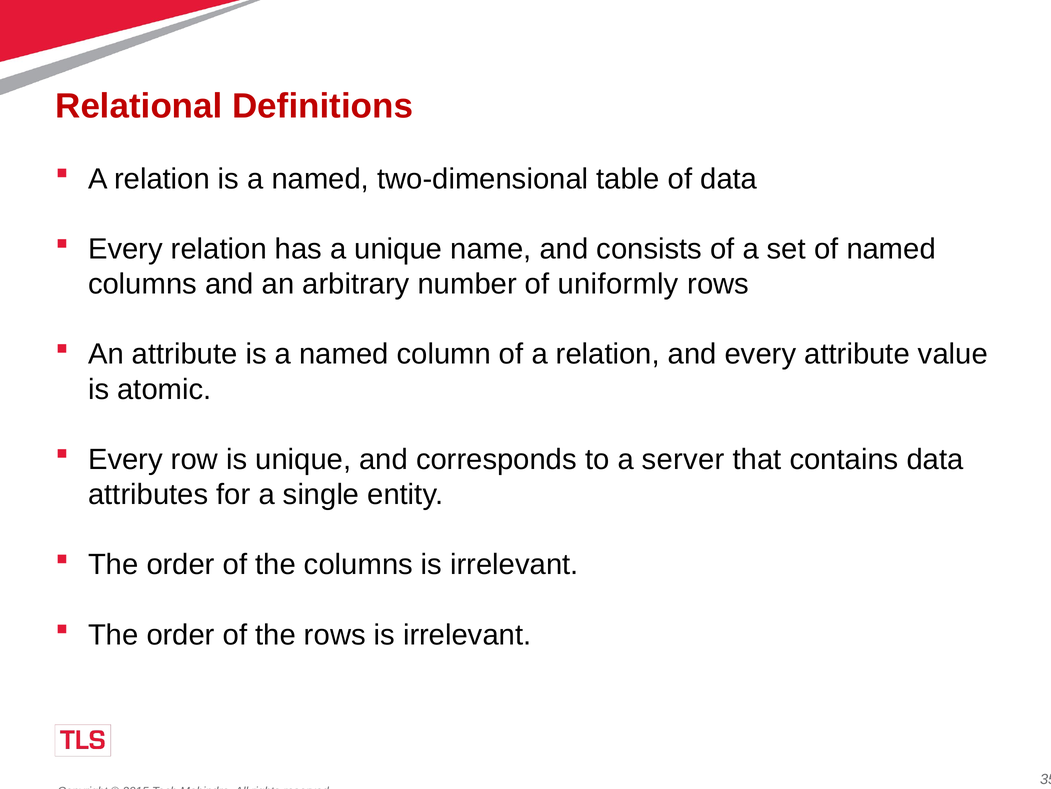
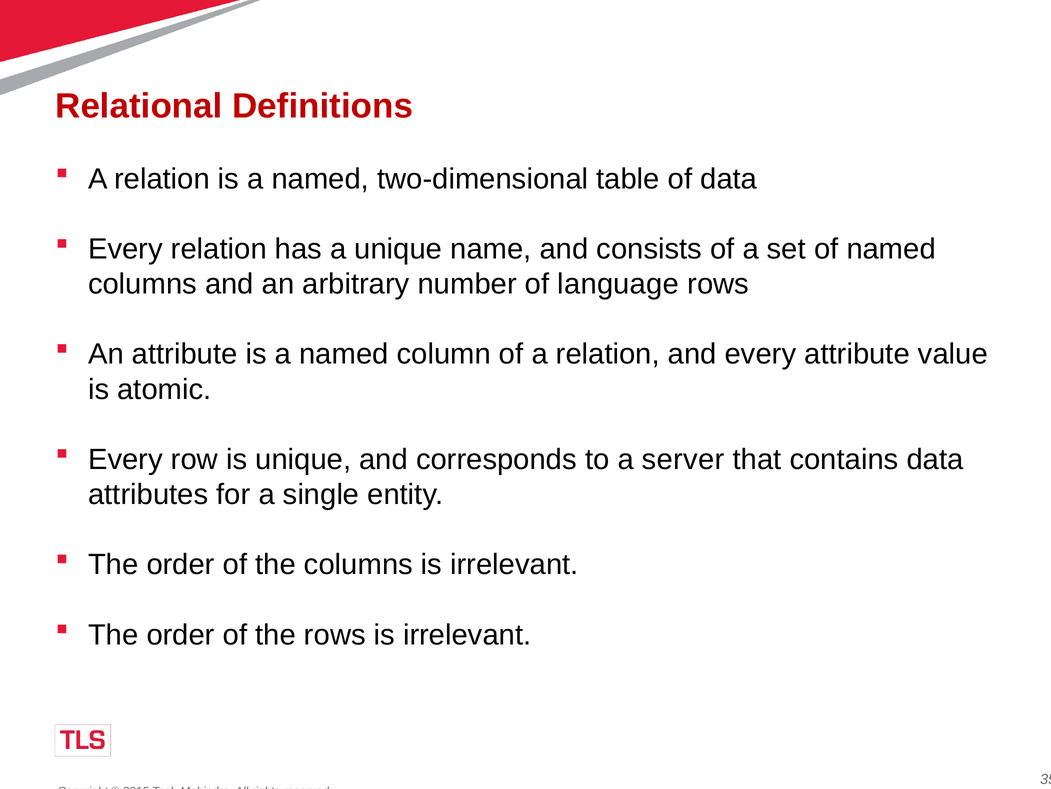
uniformly: uniformly -> language (618, 284)
